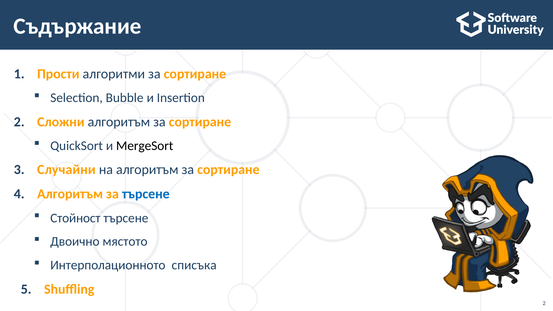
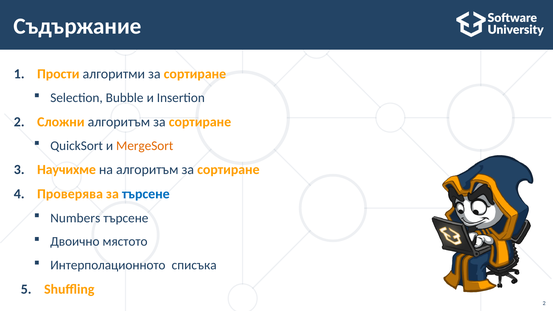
MergeSort colour: black -> orange (145, 146)
Случайни: Случайни -> Научихме (67, 170)
Алгоритъм: Алгоритъм -> Проверява (70, 194)
Стойност: Стойност -> Numbers (75, 218)
